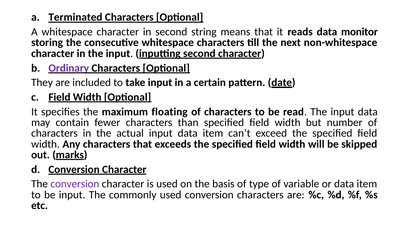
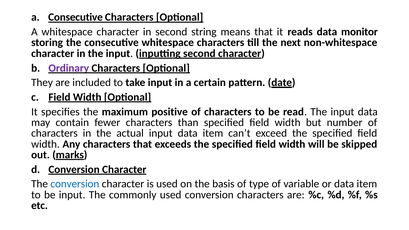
a Terminated: Terminated -> Consecutive (76, 17)
floating: floating -> positive (170, 112)
conversion colour: purple -> blue (75, 184)
